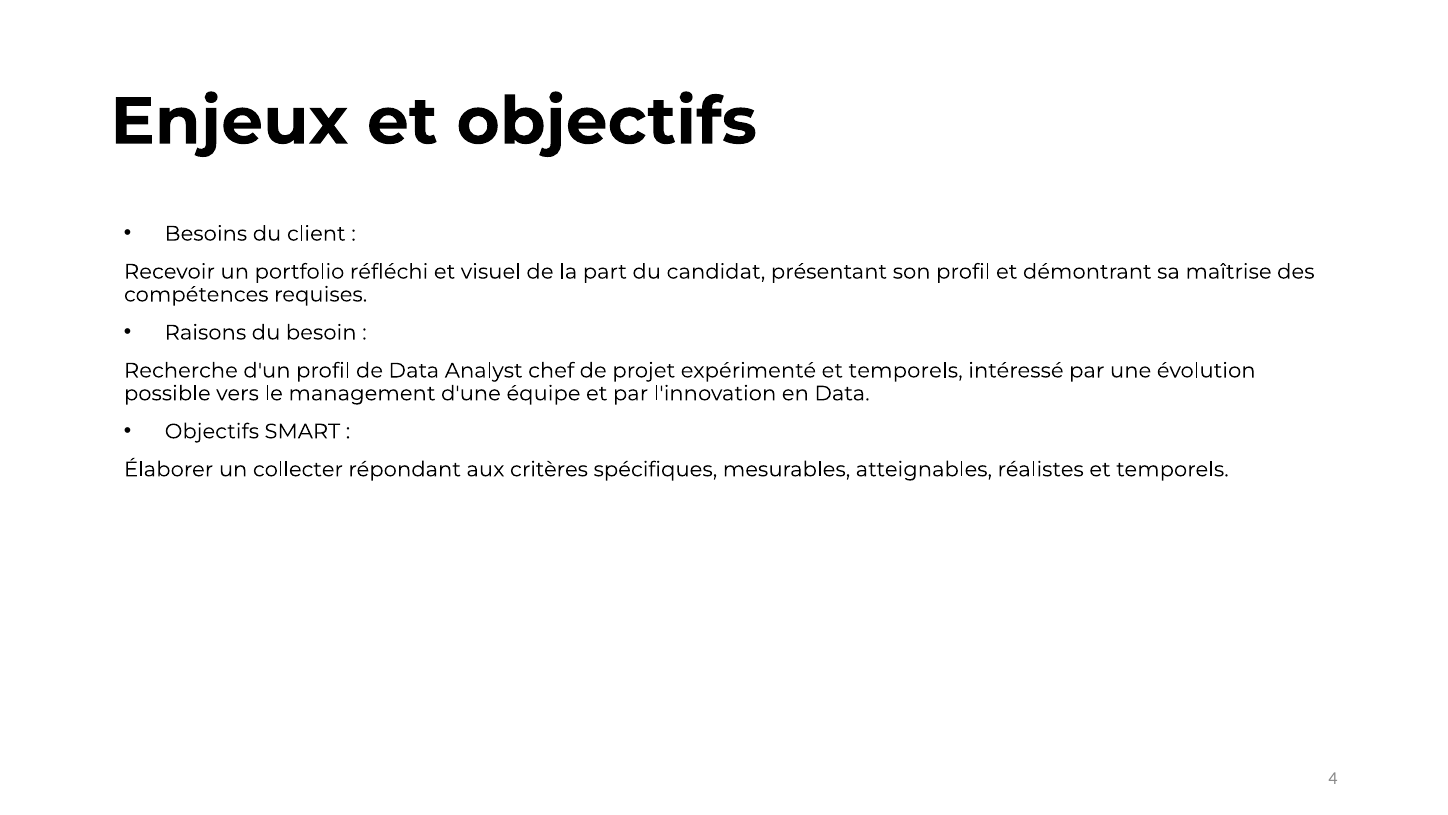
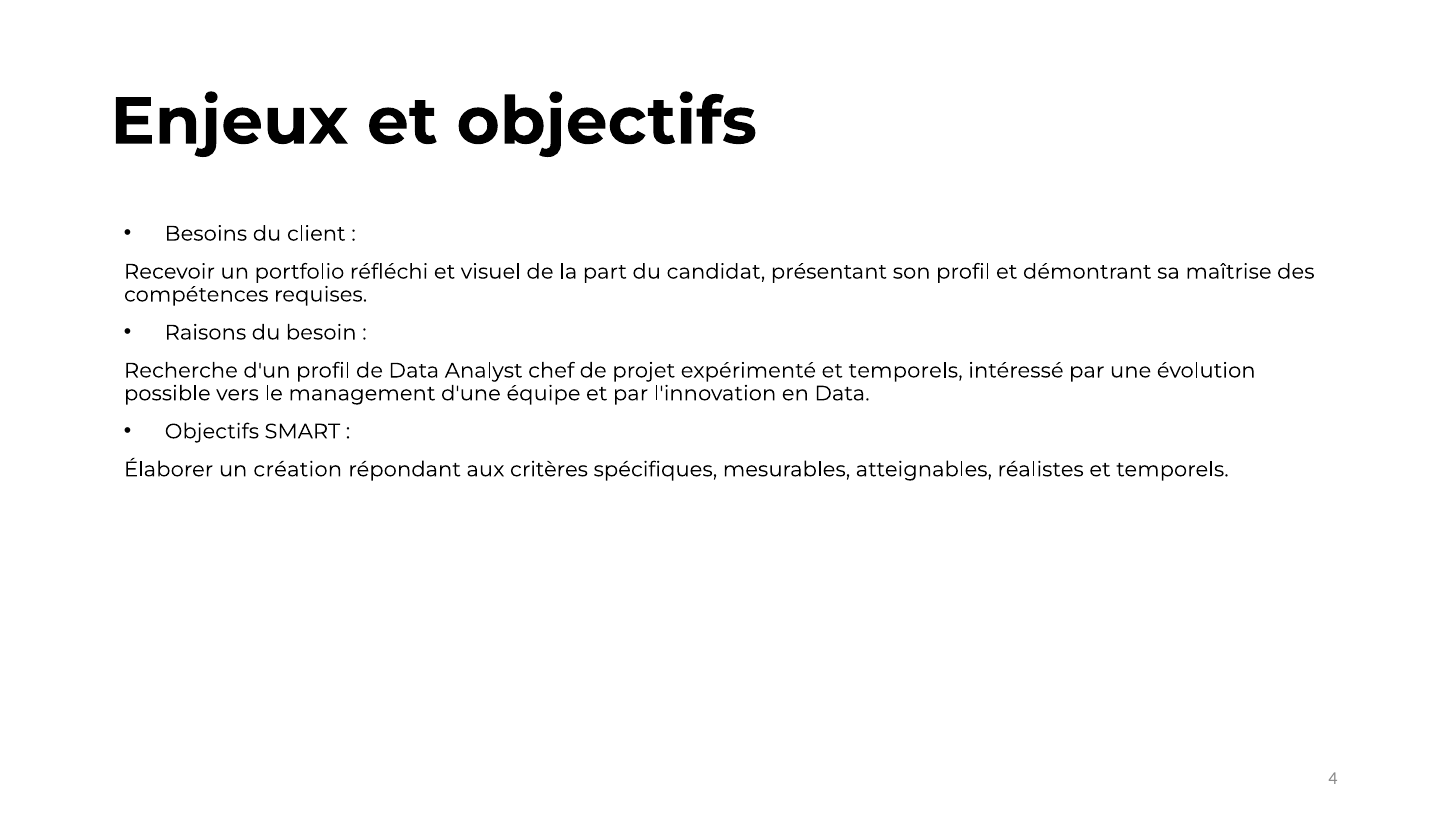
collecter: collecter -> création (298, 469)
